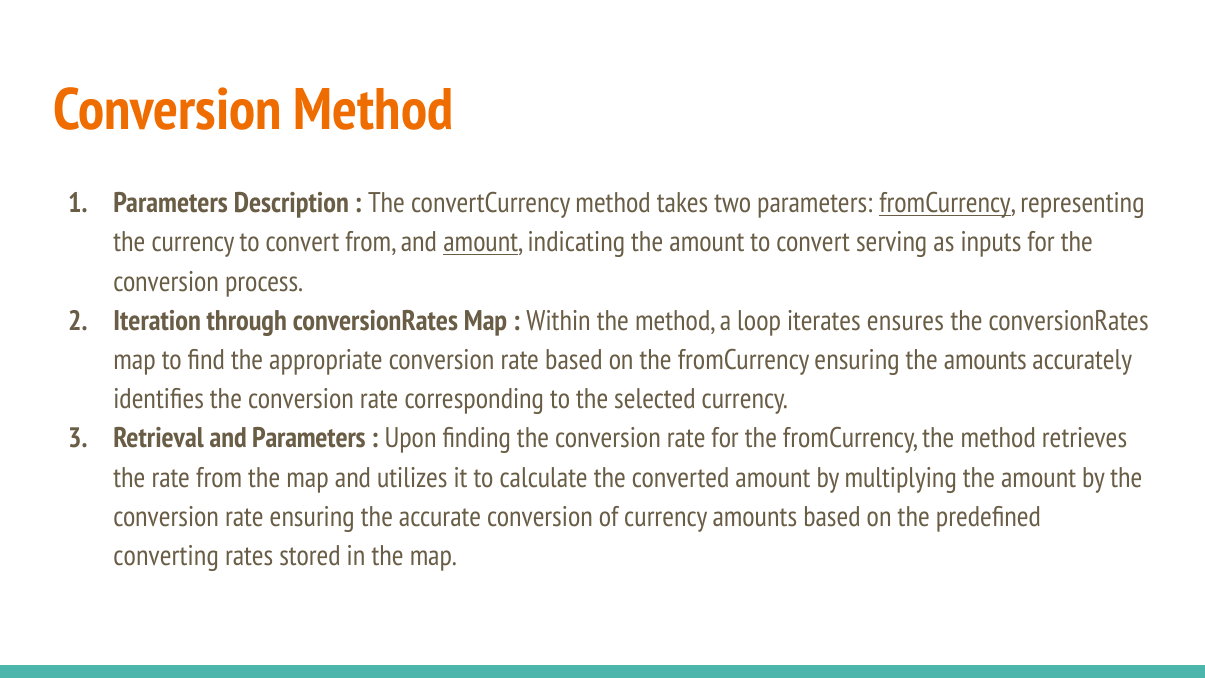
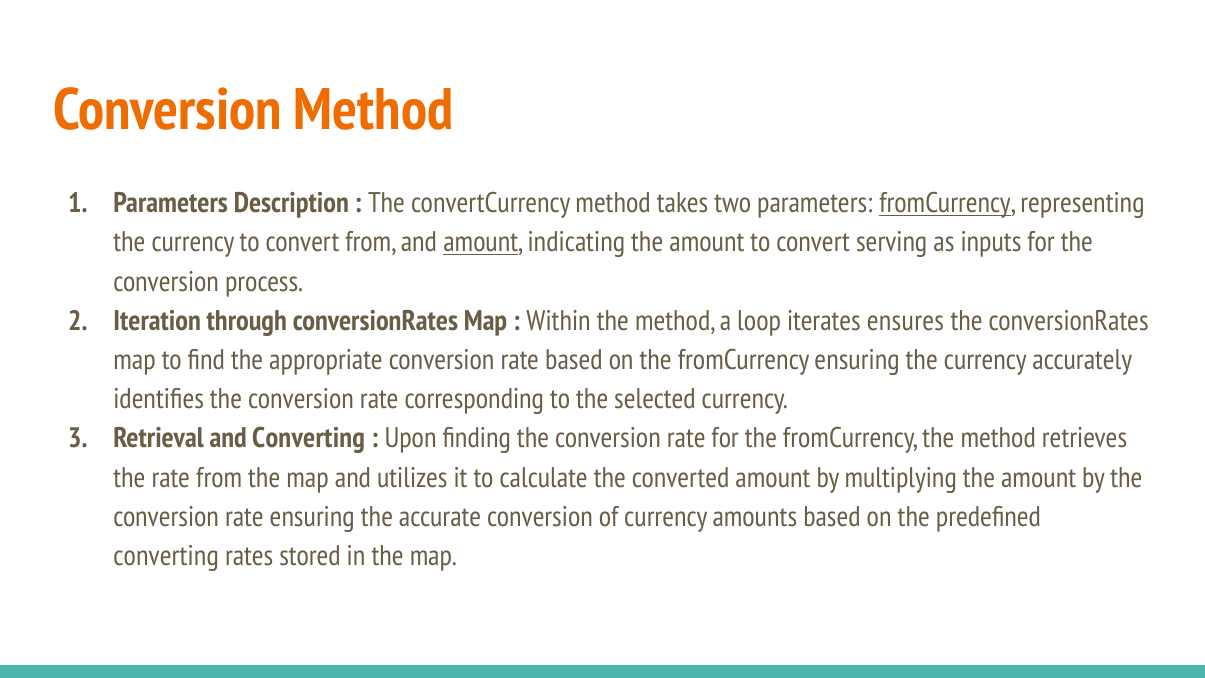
ensuring the amounts: amounts -> currency (985, 360)
and Parameters: Parameters -> Converting (309, 438)
